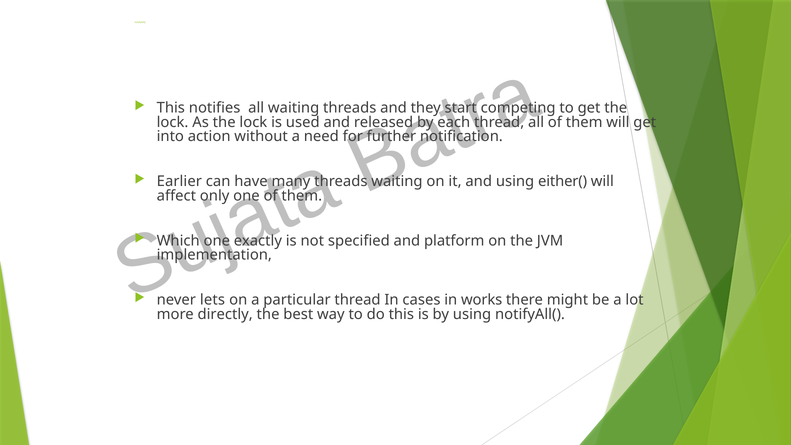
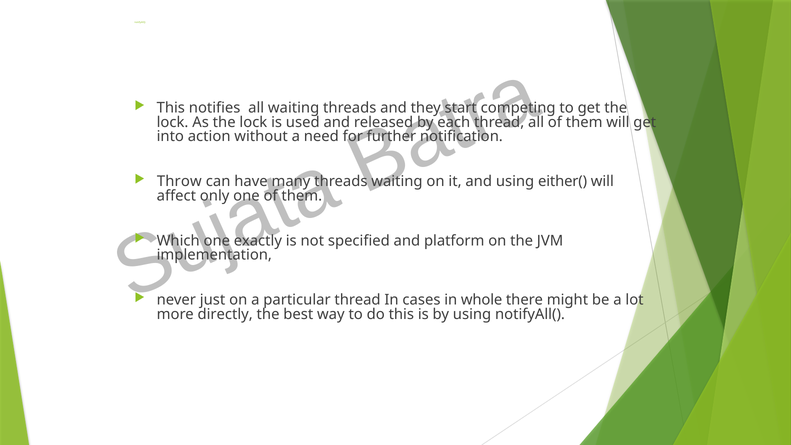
Earlier: Earlier -> Throw (179, 182)
lets: lets -> just (213, 300)
works: works -> whole (482, 300)
